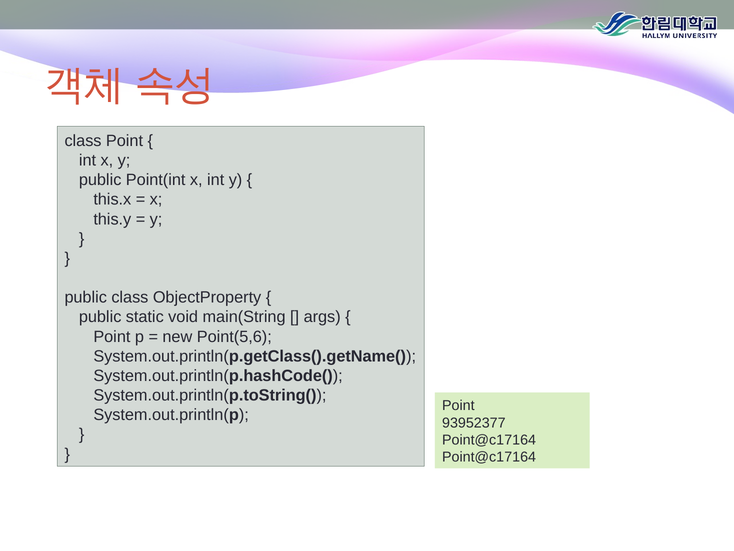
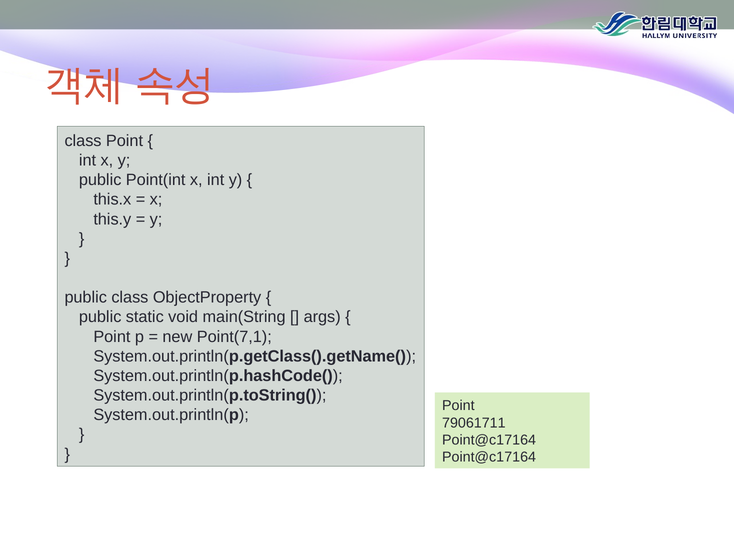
Point(5,6: Point(5,6 -> Point(7,1 (234, 336)
93952377: 93952377 -> 79061711 (474, 422)
